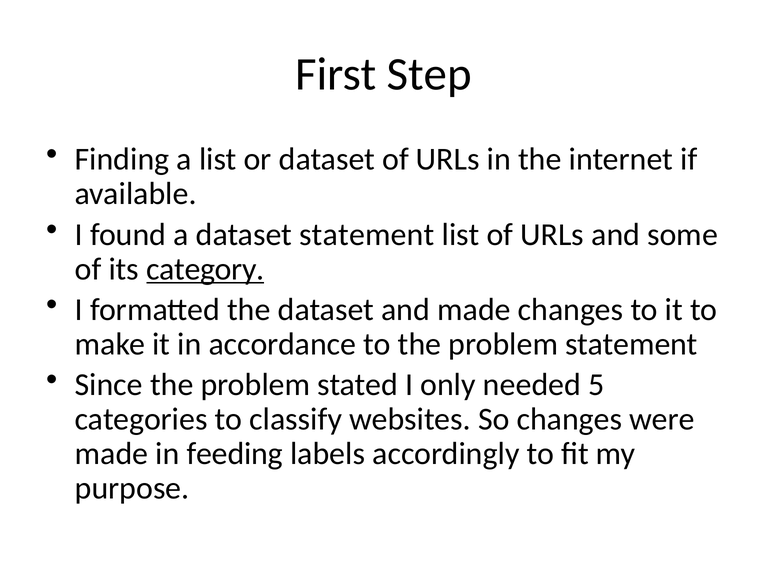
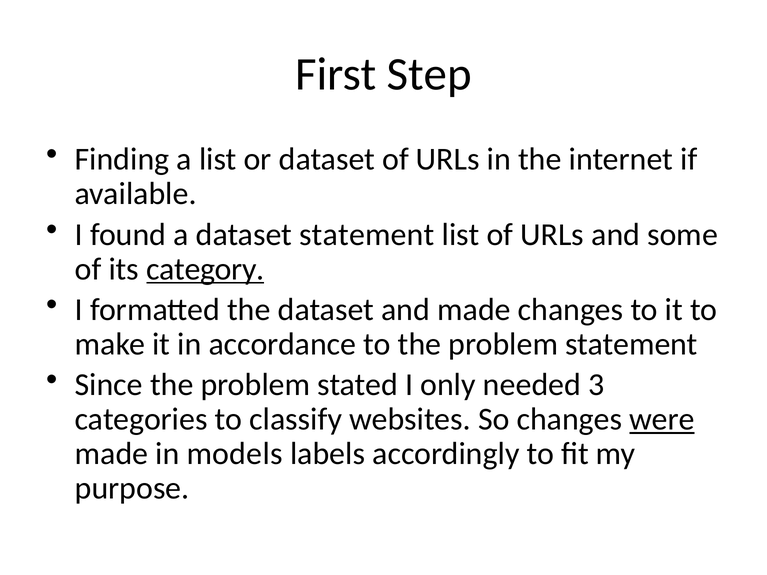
5: 5 -> 3 (596, 385)
were underline: none -> present (662, 419)
feeding: feeding -> models (235, 454)
